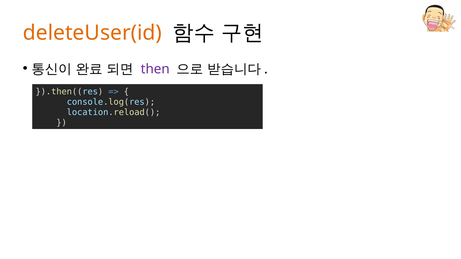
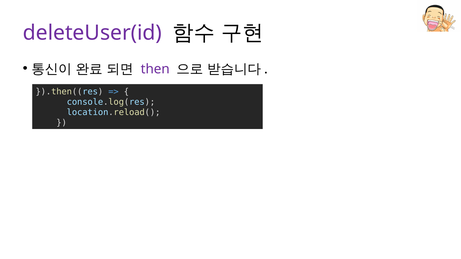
deleteUser(id colour: orange -> purple (92, 33)
